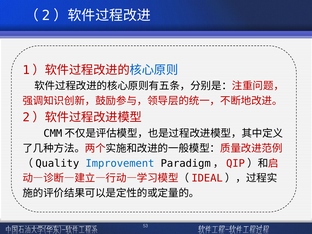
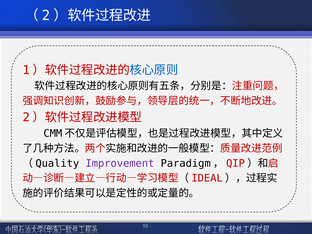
Improvement colour: blue -> purple (120, 163)
